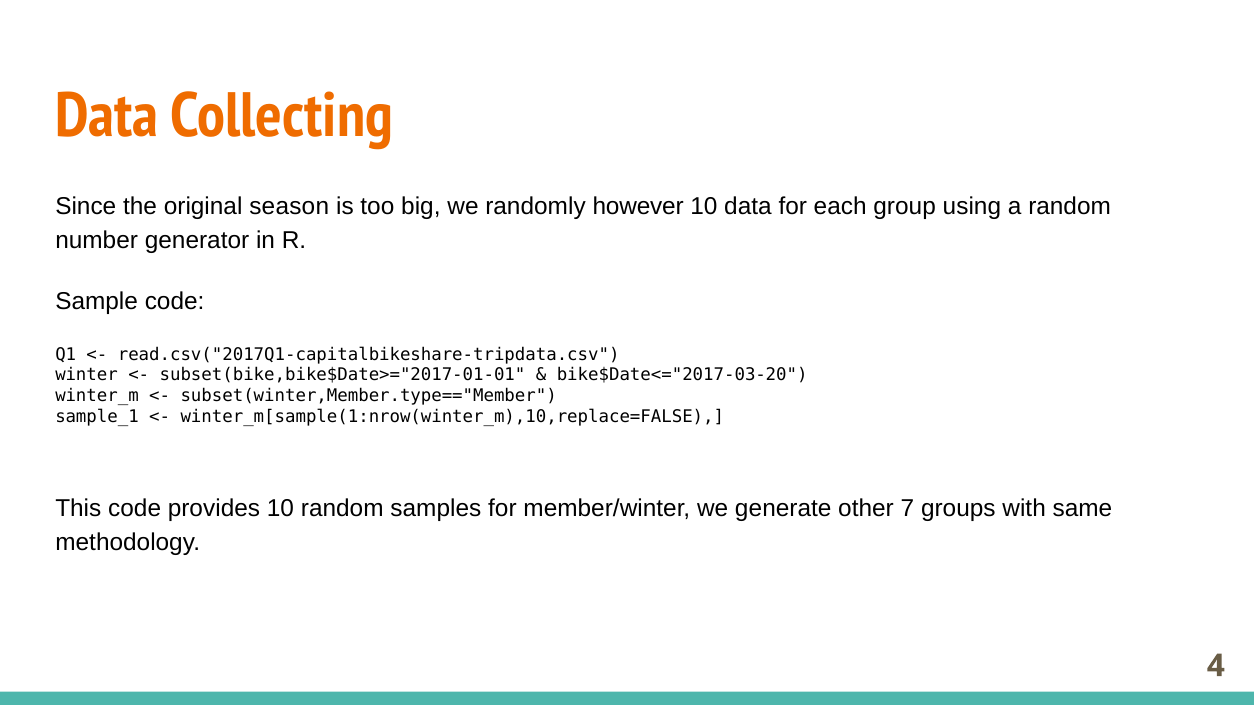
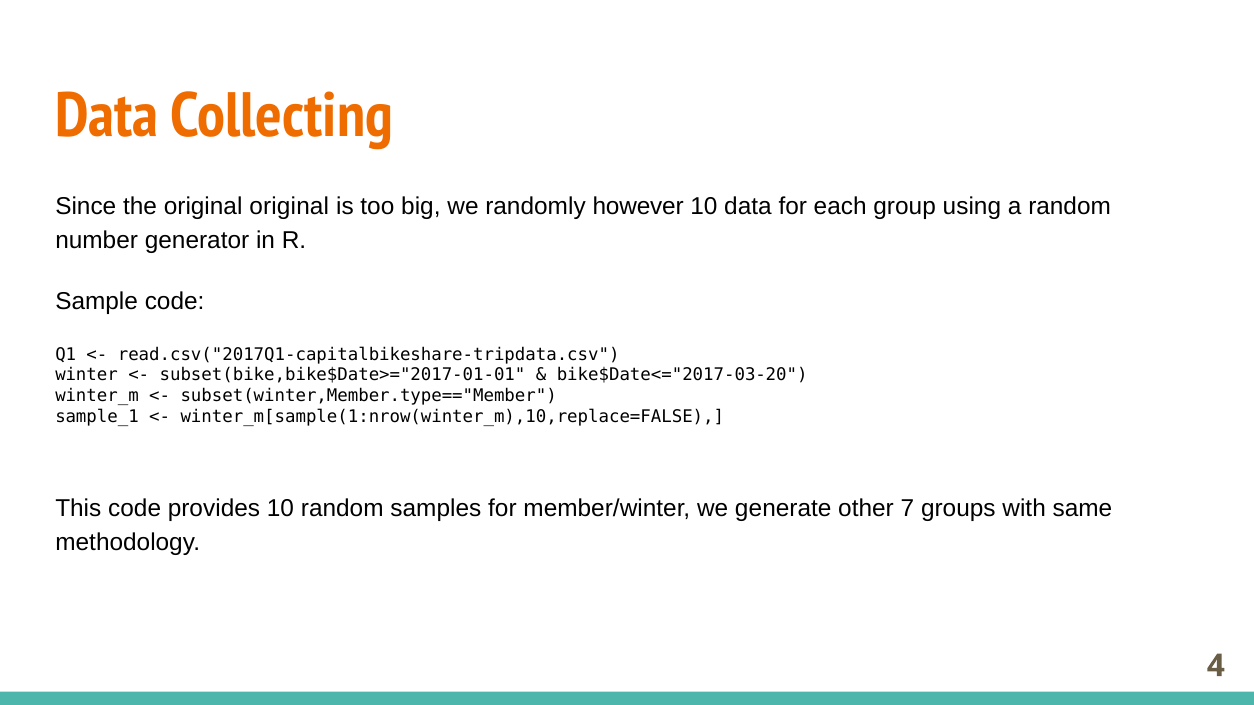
original season: season -> original (289, 207)
